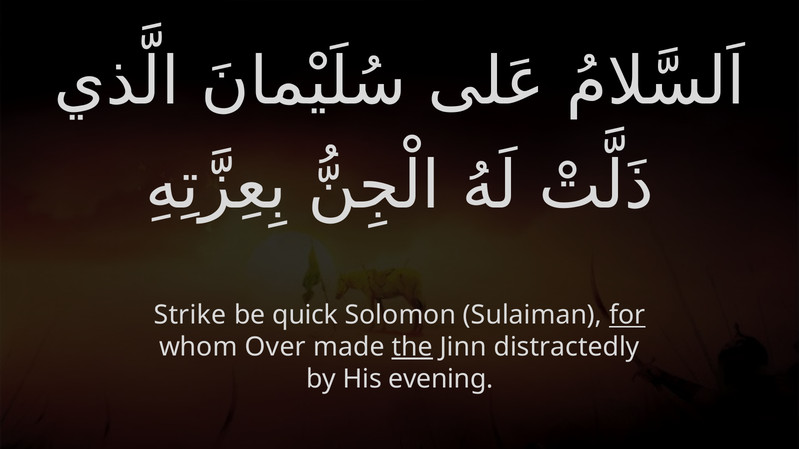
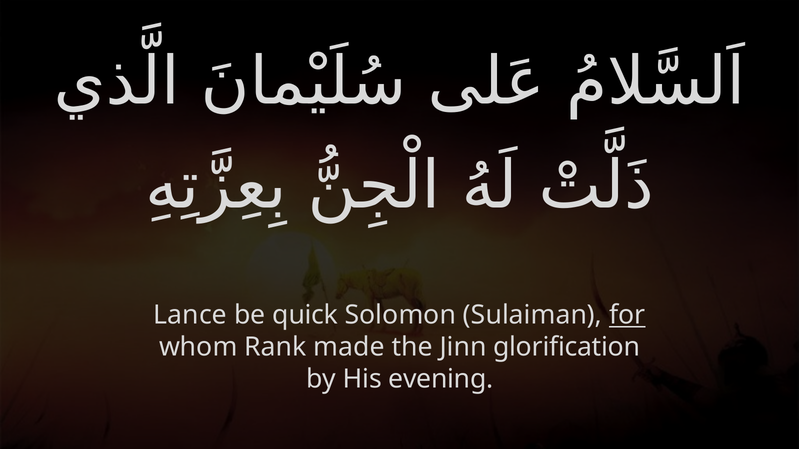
Strike: Strike -> Lance (190, 315)
Over: Over -> Rank (275, 347)
the underline: present -> none (412, 347)
distractedly: distractedly -> glorification (567, 347)
